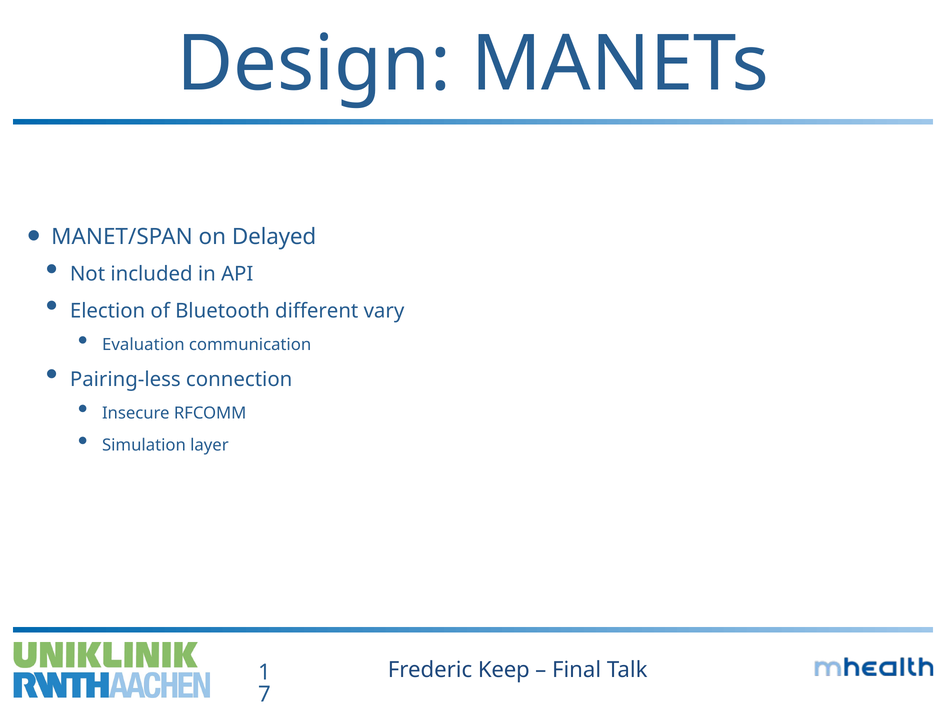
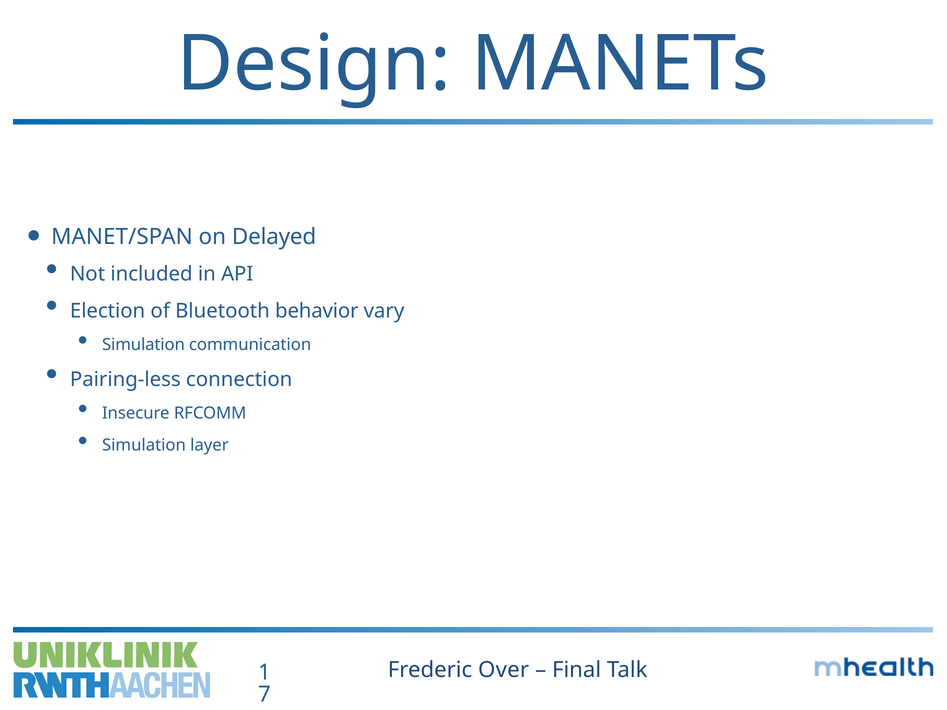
different: different -> behavior (317, 311)
Evaluation: Evaluation -> Simulation (143, 345)
Keep: Keep -> Over (504, 670)
